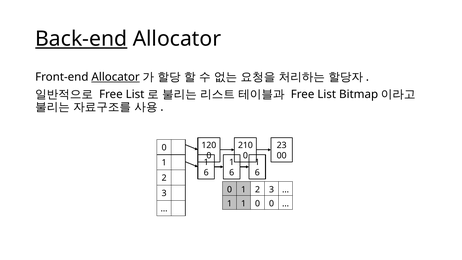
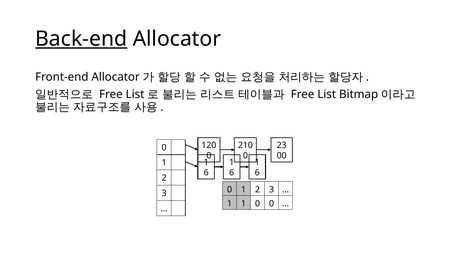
Allocator underline: present -> none (116, 77)
